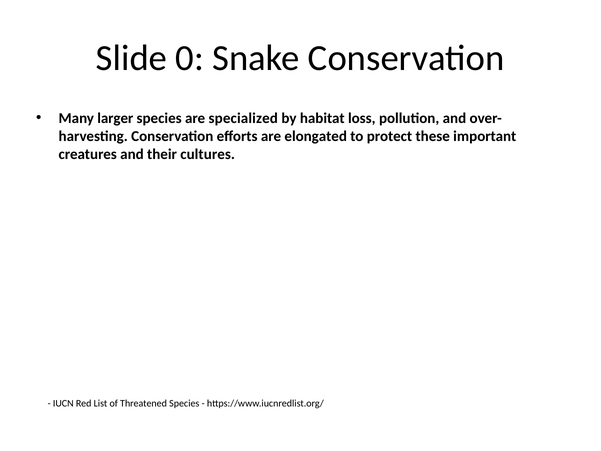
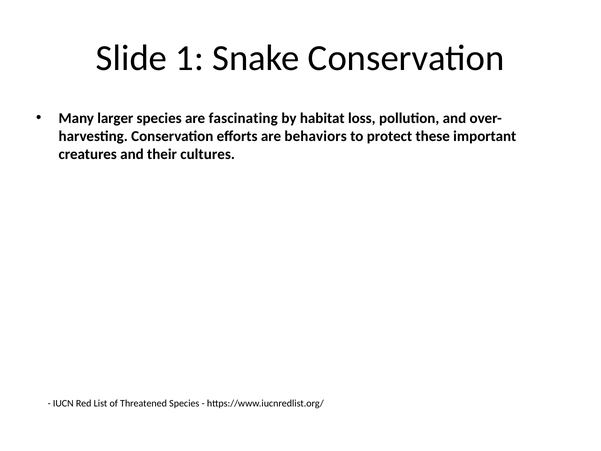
0: 0 -> 1 (190, 58)
specialized: specialized -> fascinating (243, 118)
elongated: elongated -> behaviors (316, 136)
